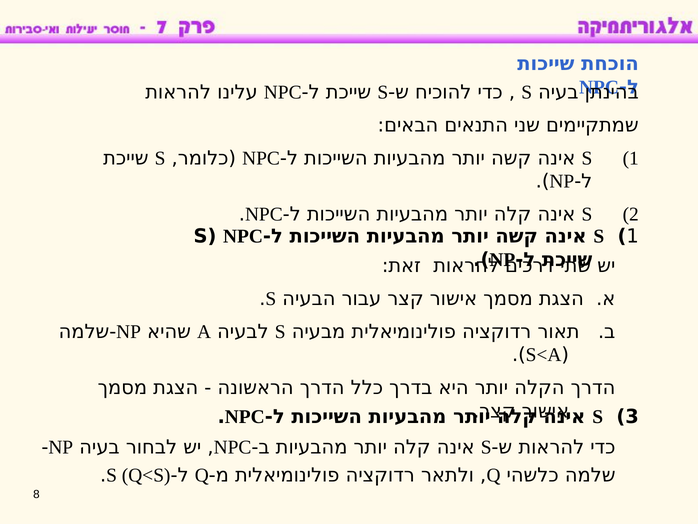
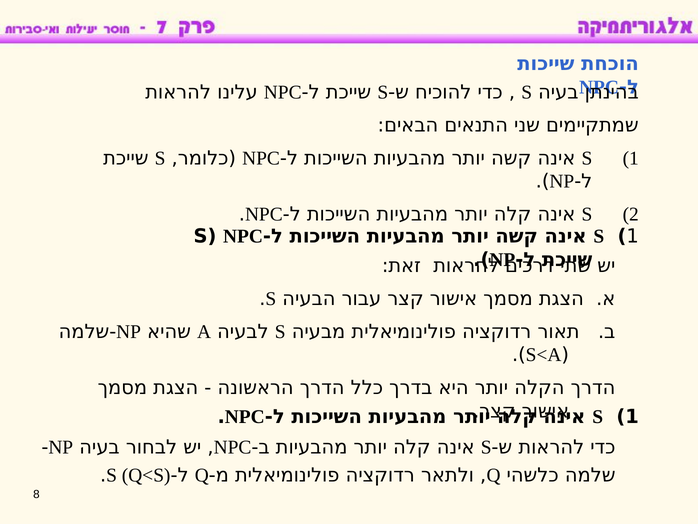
3: 3 -> 1 (632, 417)
